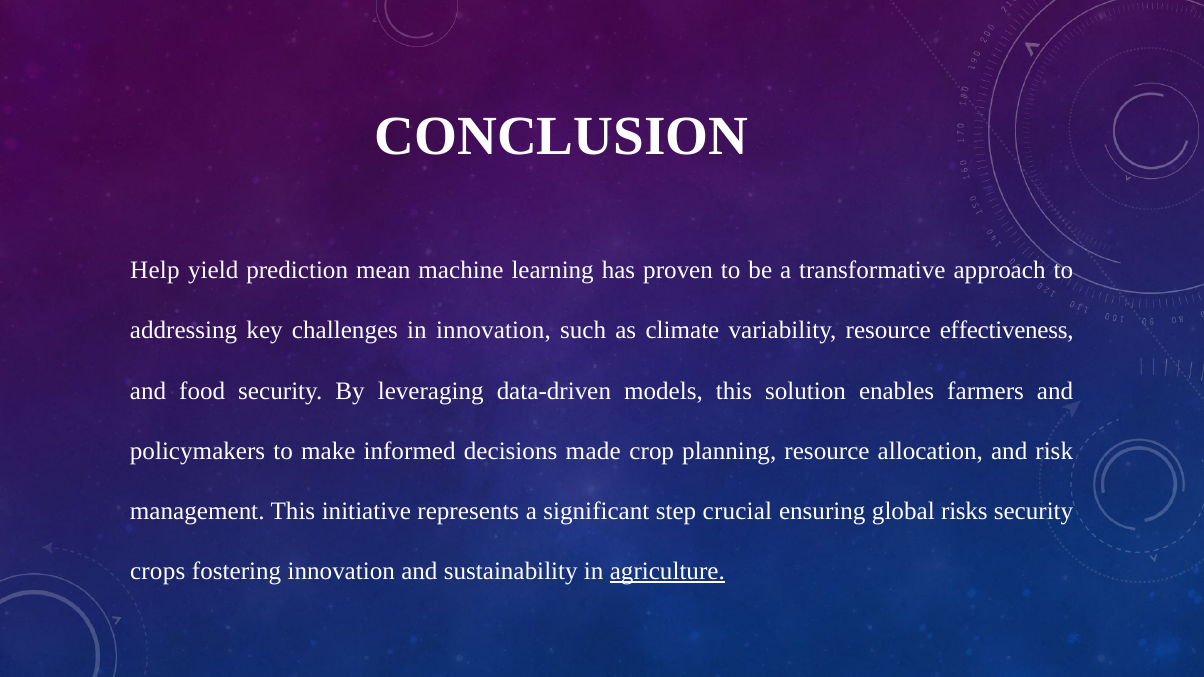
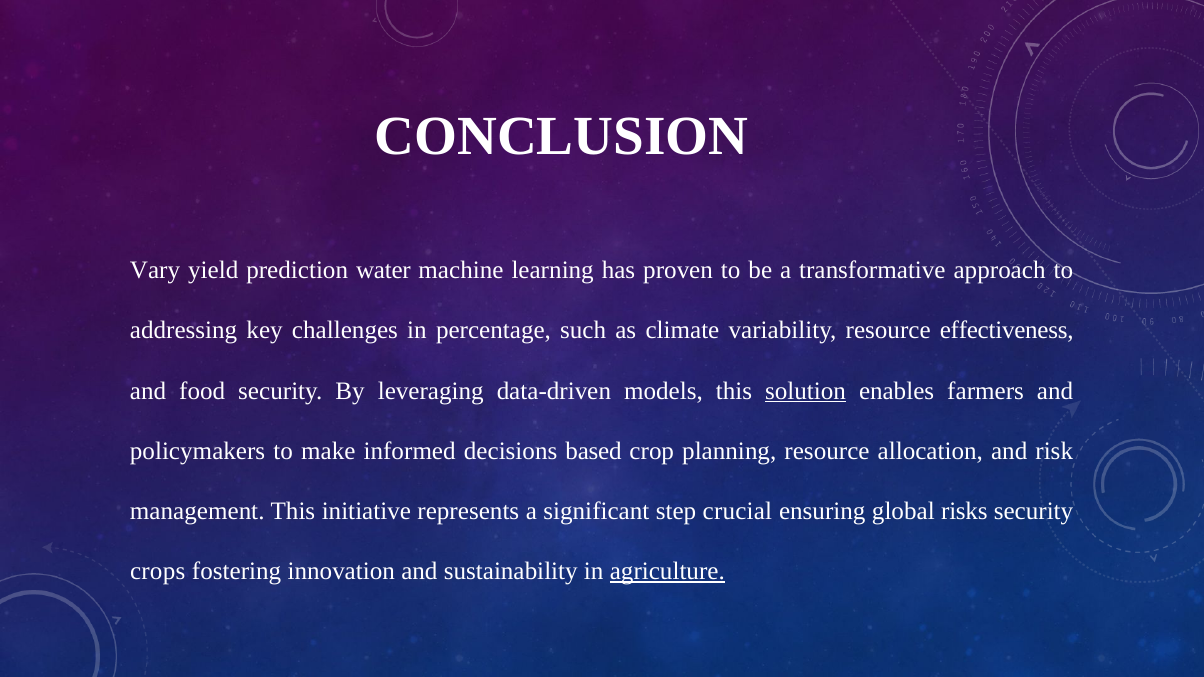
Help: Help -> Vary (155, 270)
mean: mean -> water (383, 270)
in innovation: innovation -> percentage (494, 331)
solution underline: none -> present (805, 391)
made: made -> based (594, 451)
